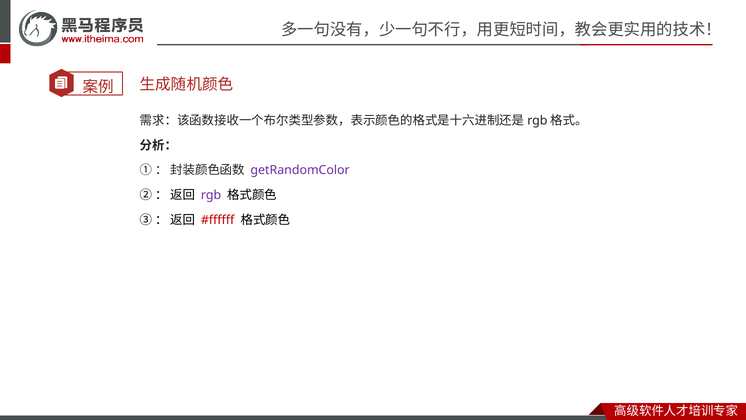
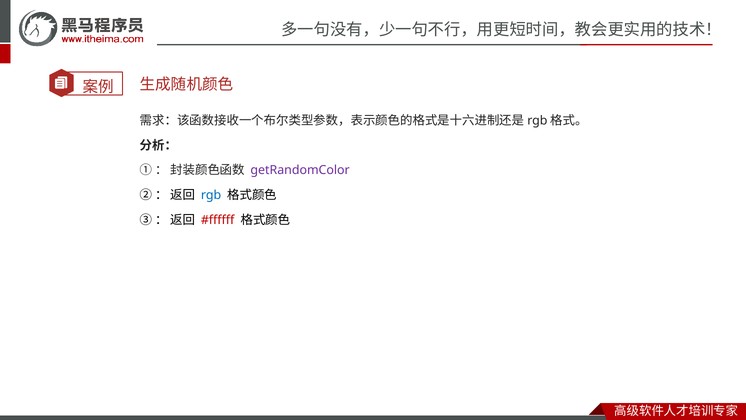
rgb colour: purple -> blue (211, 195)
